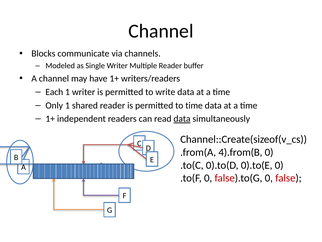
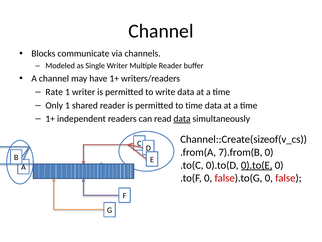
Each: Each -> Rate (54, 92)
4).from(B: 4).from(B -> 7).from(B (240, 152)
0).to(E underline: none -> present (257, 165)
